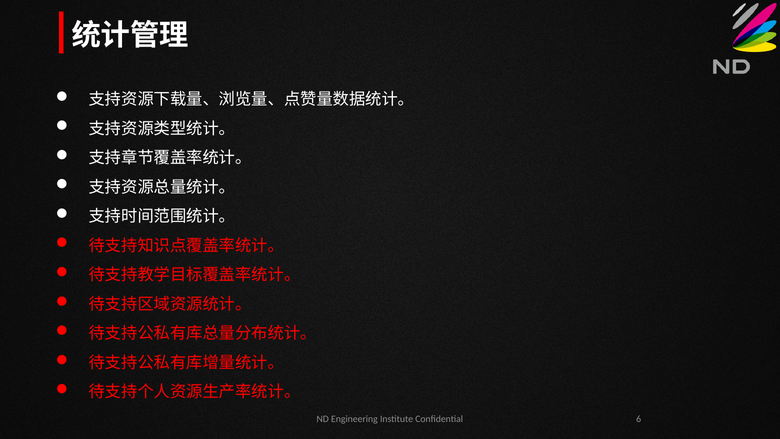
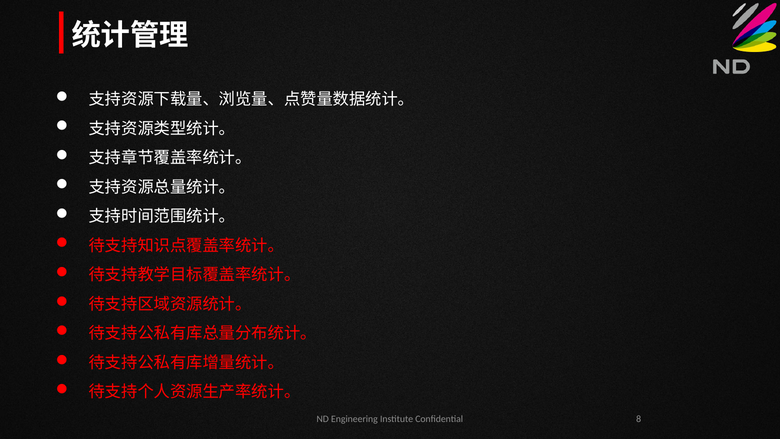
6: 6 -> 8 (639, 419)
